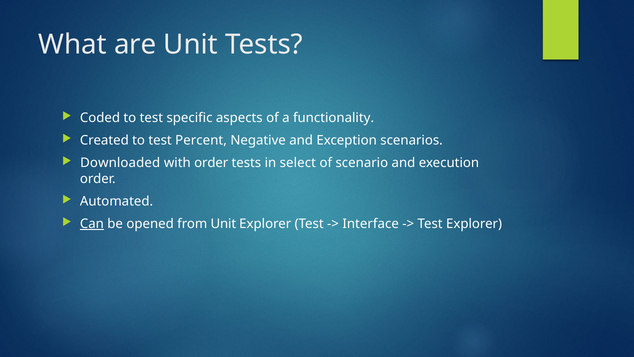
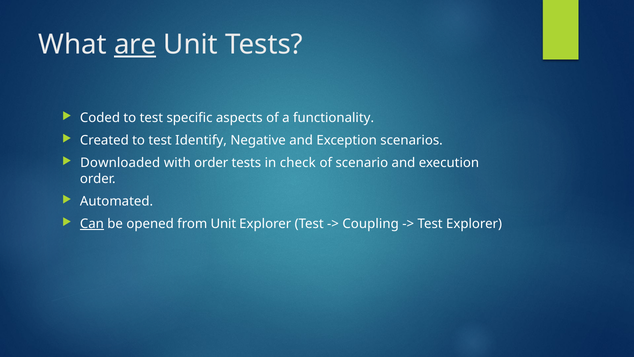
are underline: none -> present (135, 45)
Percent: Percent -> Identify (201, 140)
select: select -> check (298, 163)
Interface: Interface -> Coupling (371, 224)
